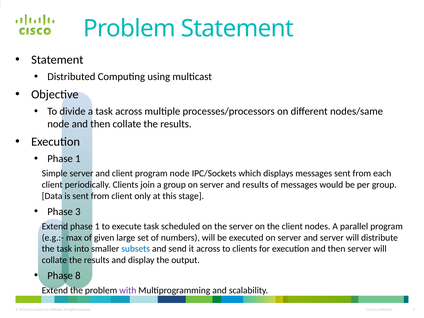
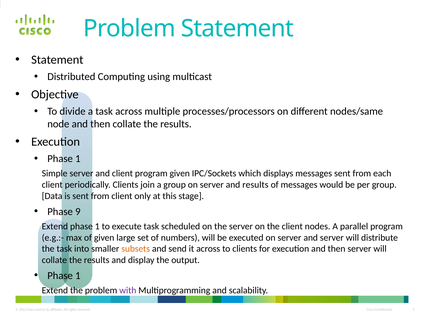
program node: node -> given (180, 174)
3: 3 -> 9 (78, 212)
subsets colour: blue -> orange (136, 249)
8: 8 -> 1 (78, 276)
